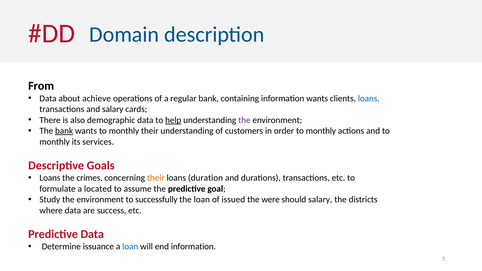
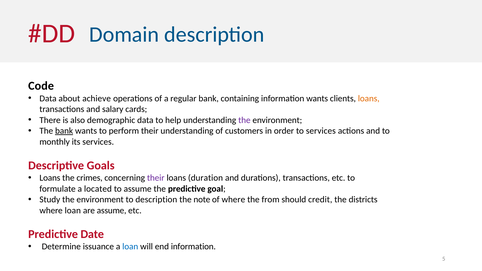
From: From -> Code (41, 86)
loans colour: blue -> orange (369, 98)
help underline: present -> none (173, 120)
wants to monthly: monthly -> perform (124, 131)
order to monthly: monthly -> services (321, 131)
their colour: orange -> purple (156, 178)
to successfully: successfully -> description (156, 200)
the loan: loan -> note (202, 200)
of issued: issued -> where (233, 200)
were: were -> from (271, 200)
should salary: salary -> credit (320, 200)
where data: data -> loan (73, 210)
are success: success -> assume (112, 210)
Predictive Data: Data -> Date (92, 234)
